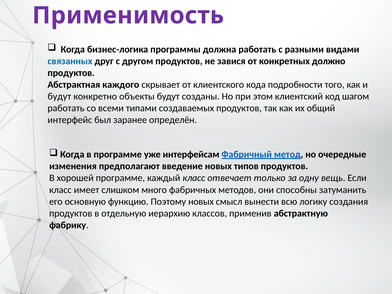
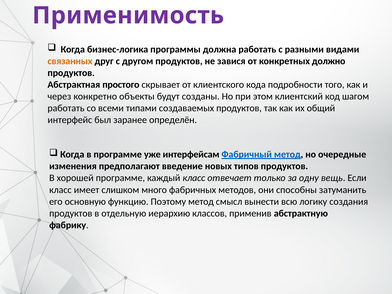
связанных colour: blue -> orange (70, 61)
каждого: каждого -> простого (121, 85)
будут: будут -> через (59, 96)
Поэтому новых: новых -> метод (201, 202)
